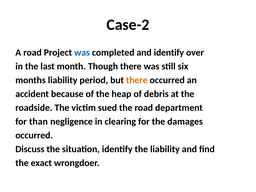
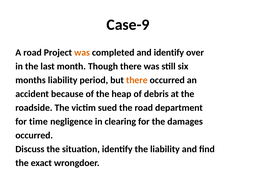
Case-2: Case-2 -> Case-9 (128, 25)
was colour: blue -> orange (82, 53)
than: than -> time (38, 122)
